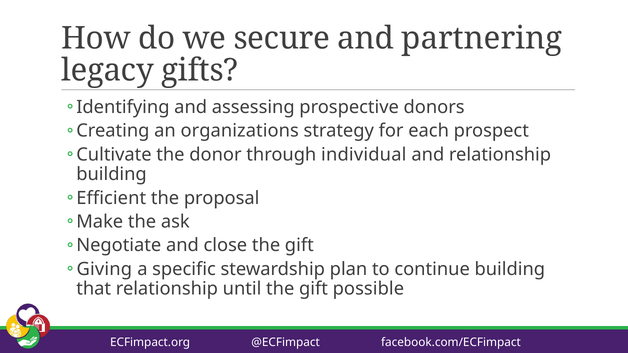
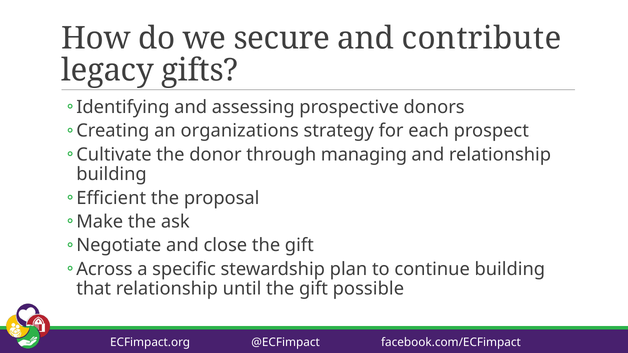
partnering: partnering -> contribute (482, 38)
individual: individual -> managing (364, 155)
Giving: Giving -> Across (104, 269)
